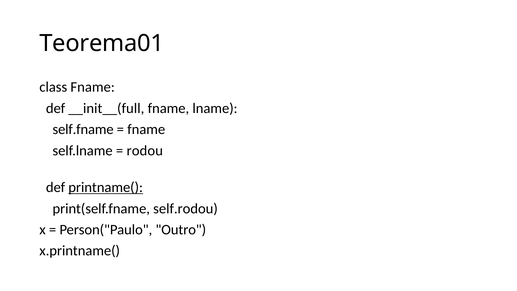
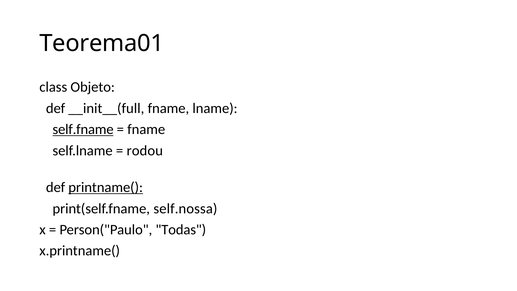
class Fname: Fname -> Objeto (93, 87)
self.fname underline: none -> present (83, 129)
self.rodou: self.rodou -> self.nossa (185, 208)
Outro: Outro -> Todas (181, 230)
